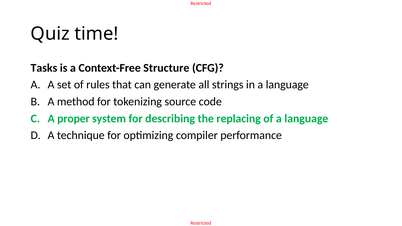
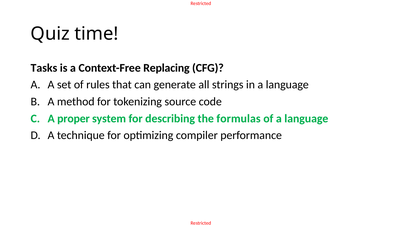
Structure: Structure -> Replacing (166, 68)
replacing: replacing -> formulas (239, 119)
